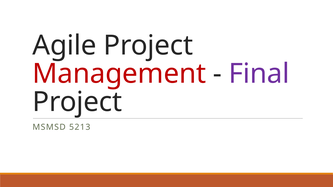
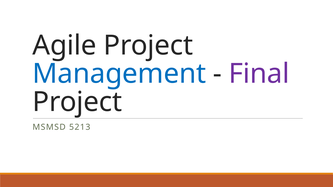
Management colour: red -> blue (119, 74)
